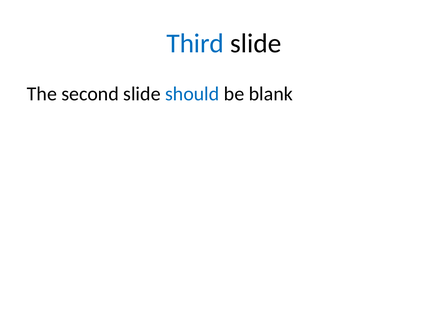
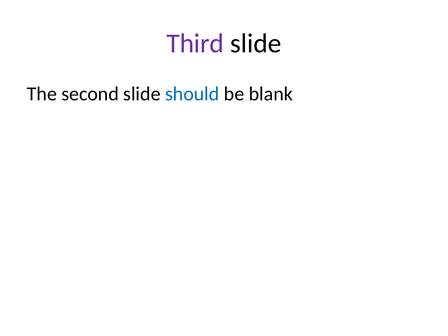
Third colour: blue -> purple (195, 43)
